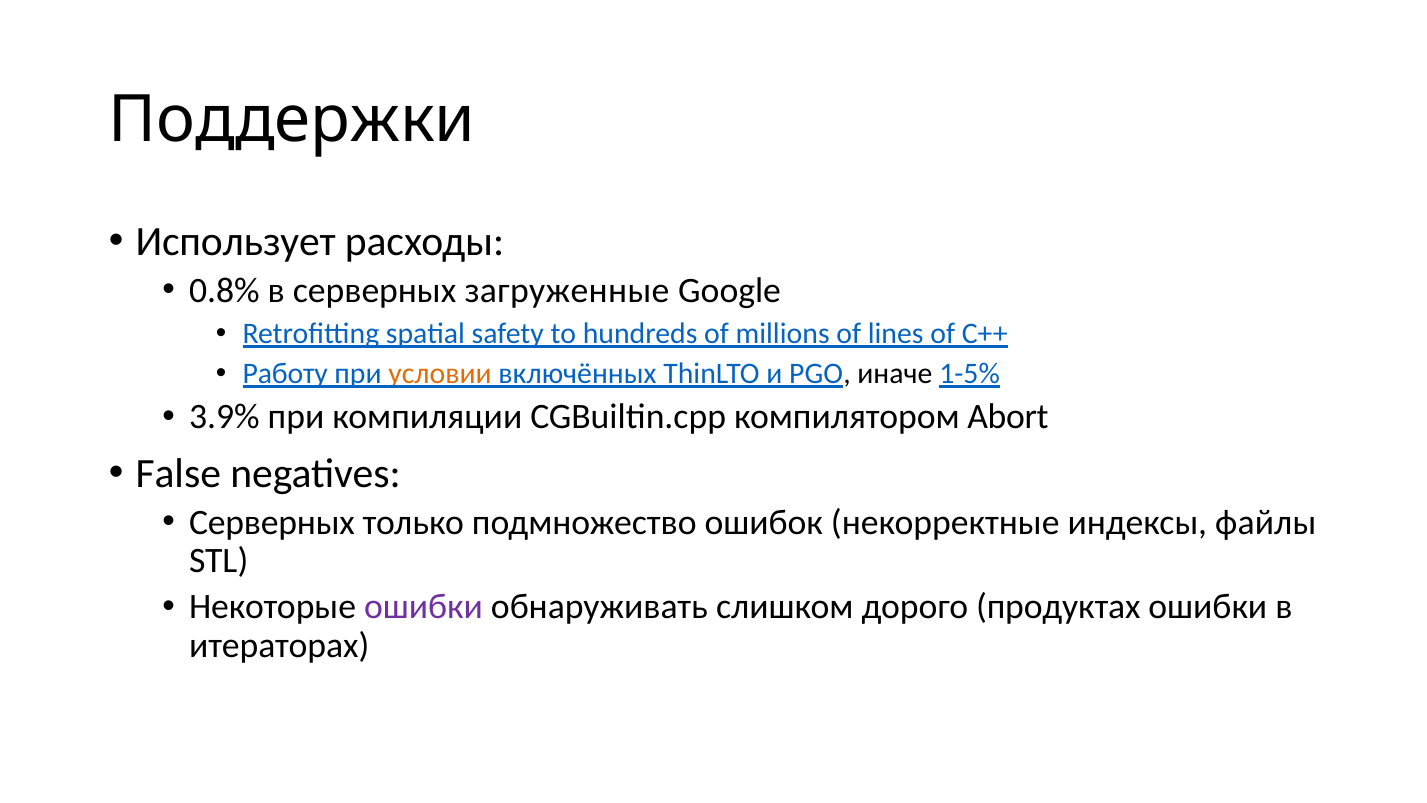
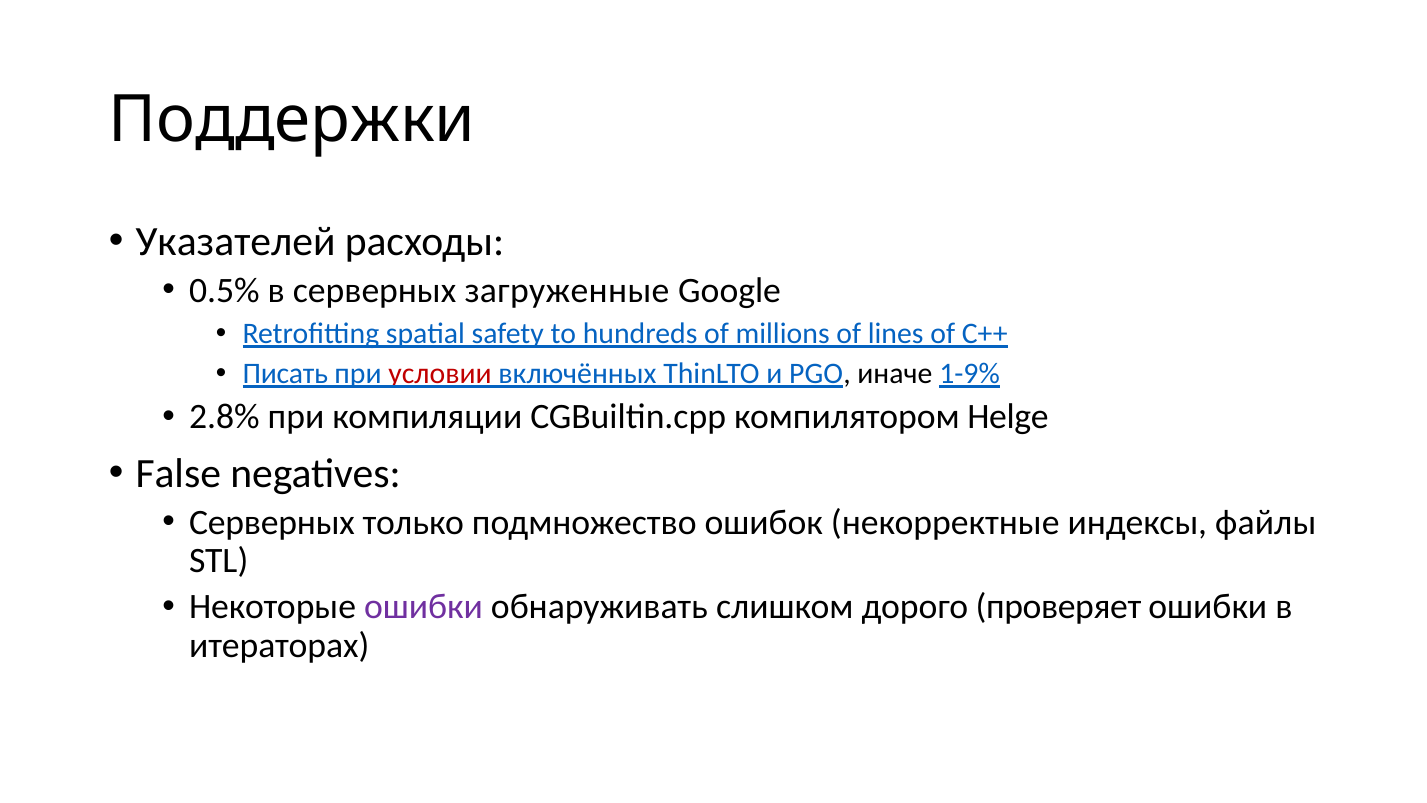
Использует: Использует -> Указателей (236, 241)
0.8%: 0.8% -> 0.5% (224, 290)
Работу: Работу -> Писать (285, 374)
условии colour: orange -> red (440, 374)
1-5%: 1-5% -> 1-9% (970, 374)
3.9%: 3.9% -> 2.8% (224, 417)
Abort: Abort -> Helge (1008, 417)
продуктах: продуктах -> проверяет (1058, 607)
